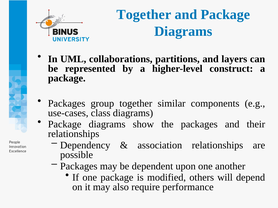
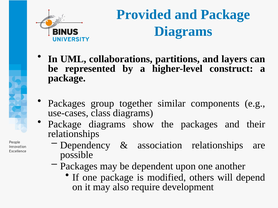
Together: Together -> Provided (144, 15)
performance: performance -> development (188, 188)
